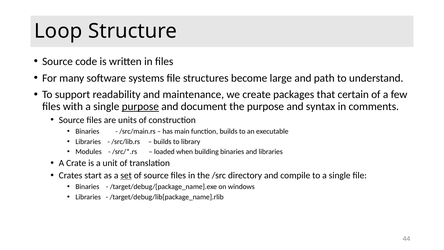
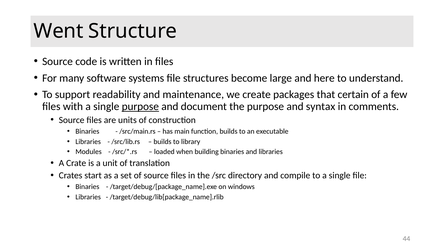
Loop: Loop -> Went (59, 31)
path: path -> here (324, 78)
set underline: present -> none (126, 175)
